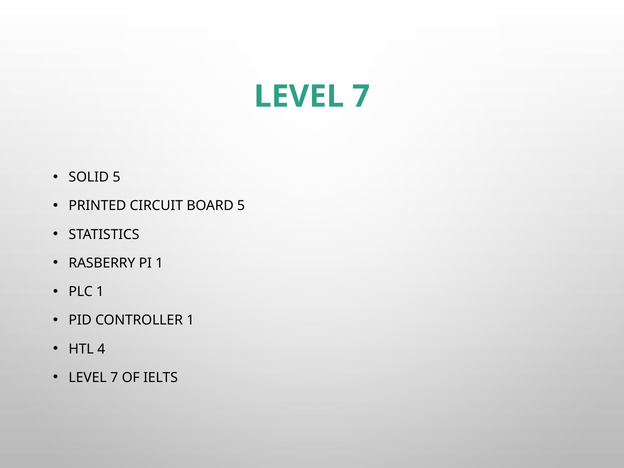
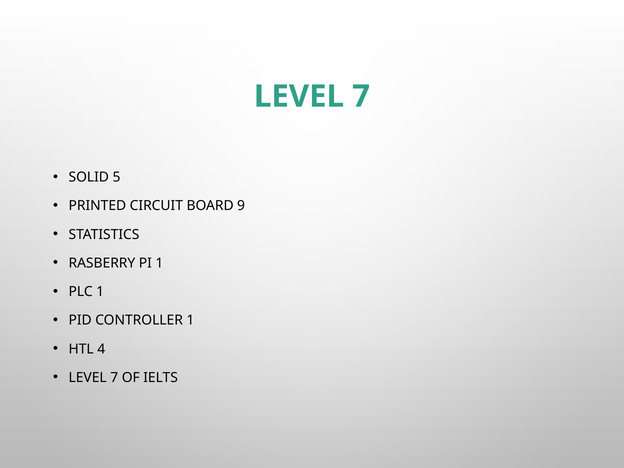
BOARD 5: 5 -> 9 (241, 206)
